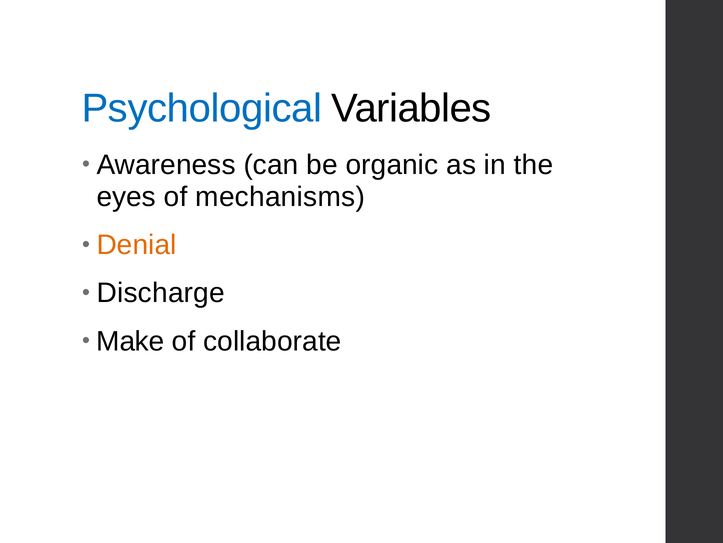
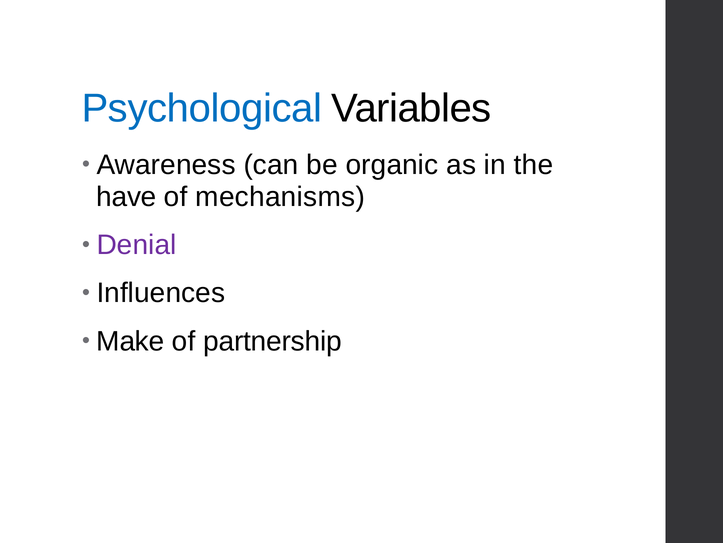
eyes: eyes -> have (126, 197)
Denial colour: orange -> purple (136, 245)
Discharge: Discharge -> Influences (161, 293)
collaborate: collaborate -> partnership (273, 341)
